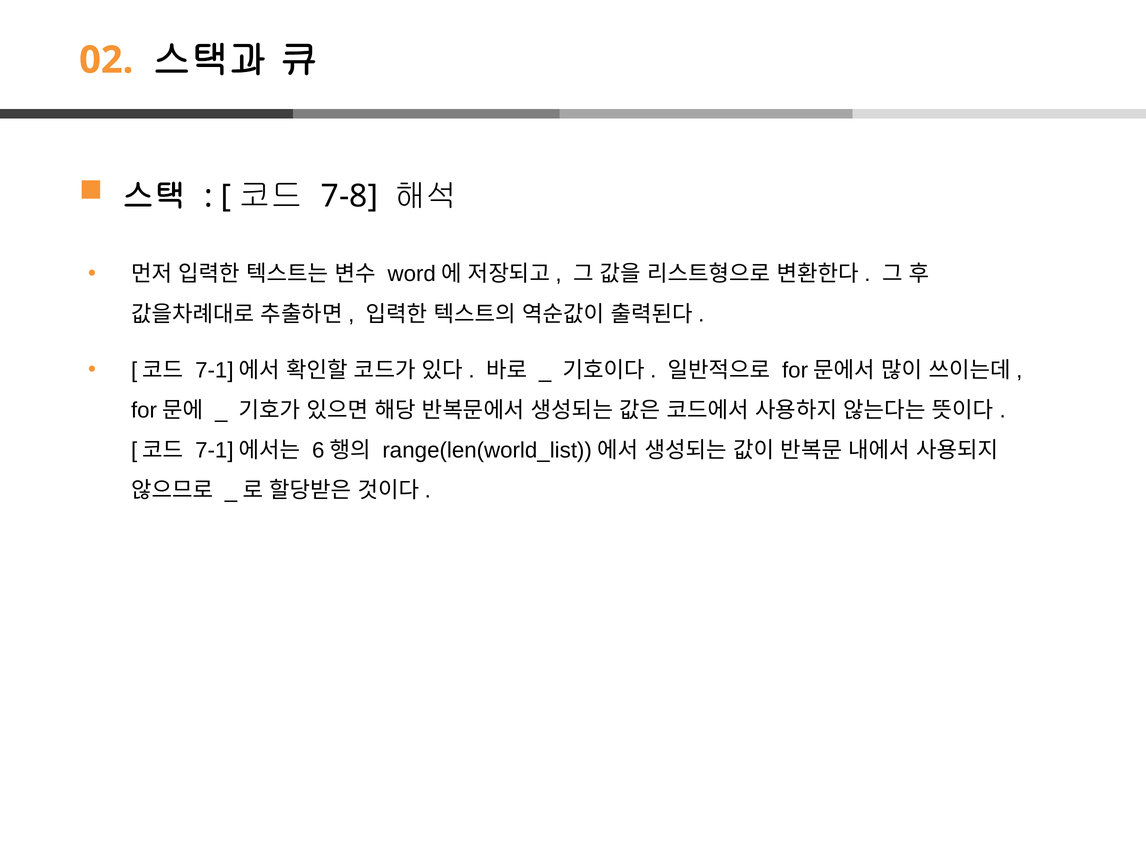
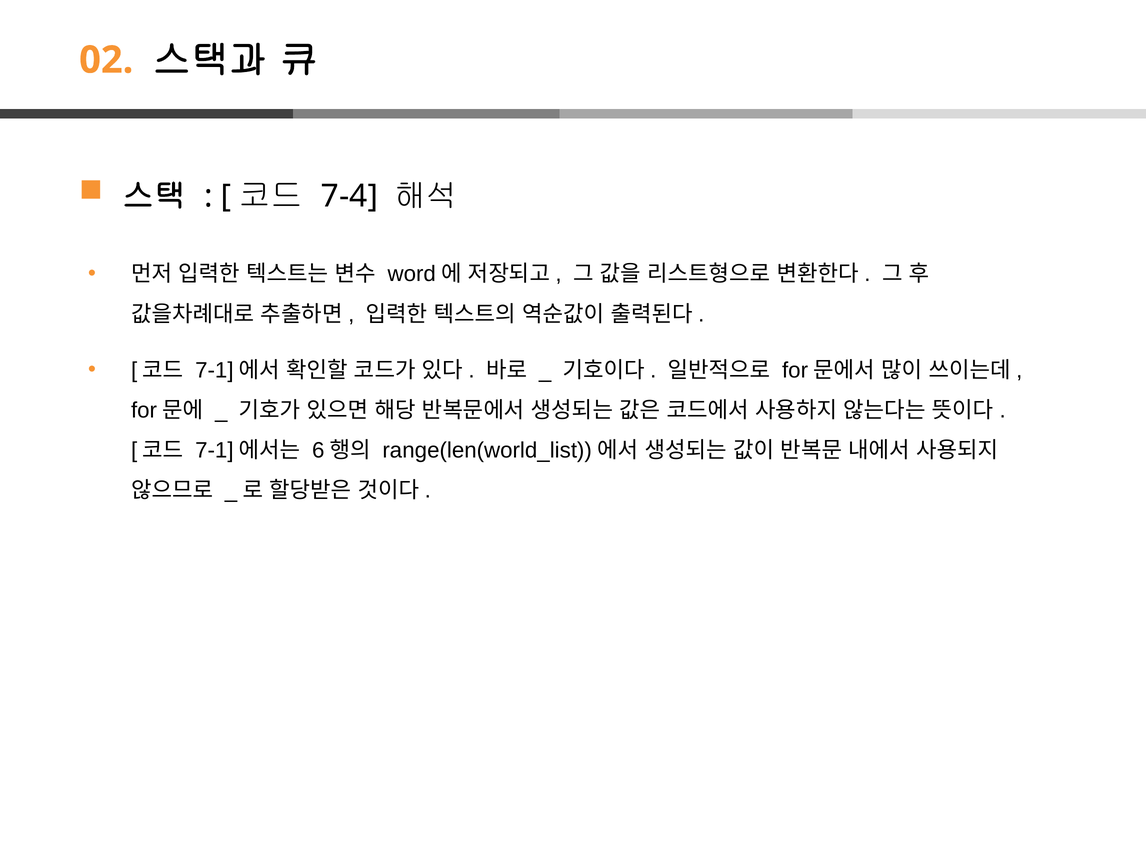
7-8: 7-8 -> 7-4 (349, 196)
